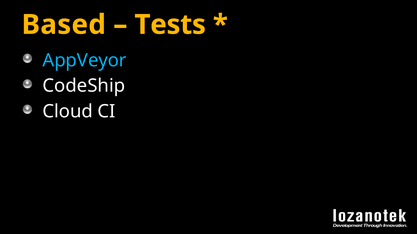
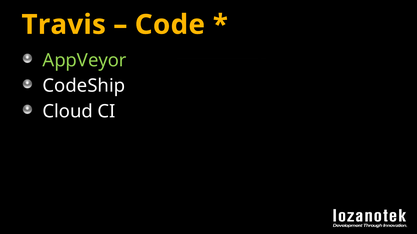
Based: Based -> Travis (64, 25)
Tests: Tests -> Code (170, 25)
AppVeyor colour: light blue -> light green (85, 60)
